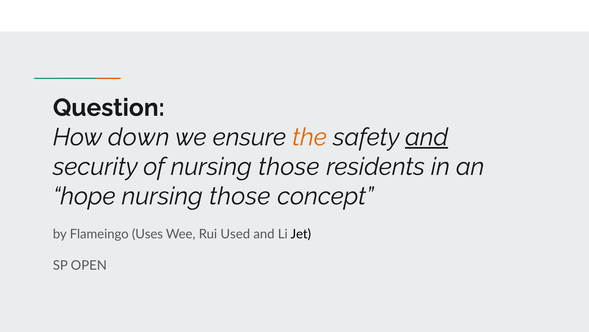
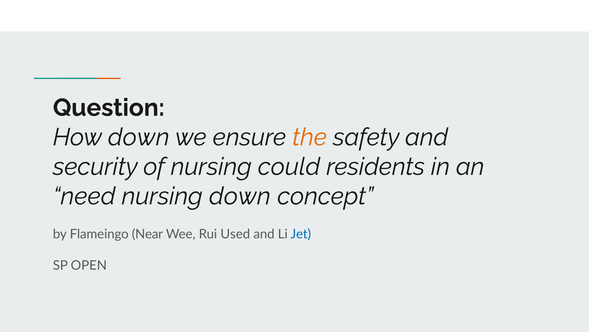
and underline: present -> none (427, 137)
of nursing those: those -> could (289, 166)
hope: hope -> need (84, 196)
those: those -> down (240, 196)
Uses: Uses -> Near (147, 234)
Jet colour: black -> blue (301, 234)
